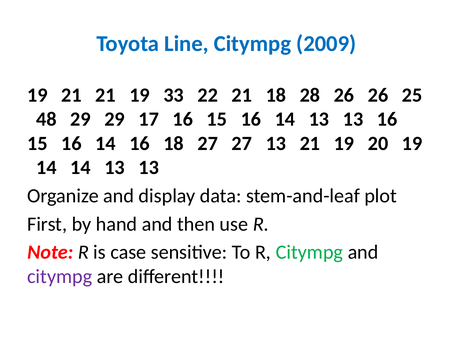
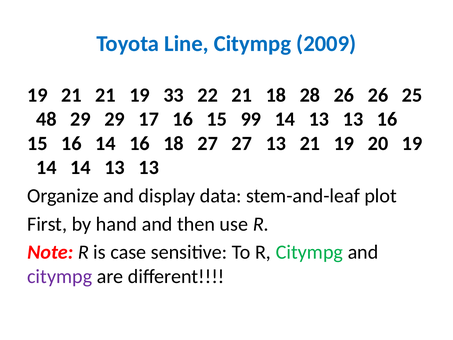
17 16 15 16: 16 -> 99 (251, 119)
